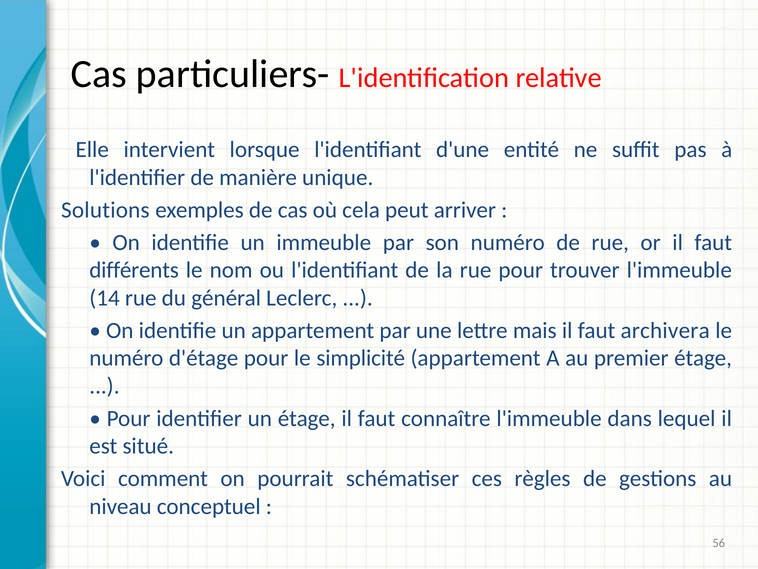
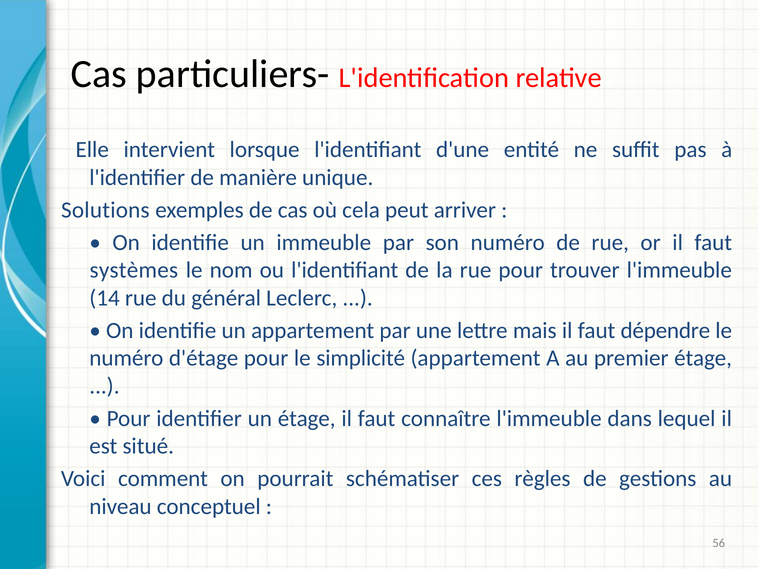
différents: différents -> systèmes (134, 270)
archivera: archivera -> dépendre (665, 330)
